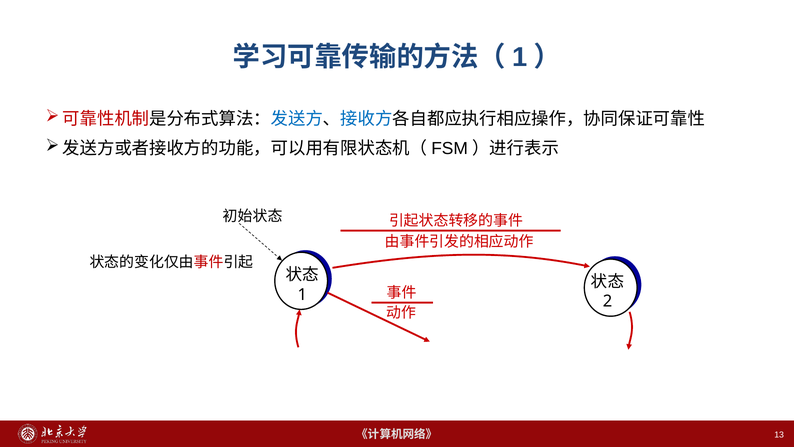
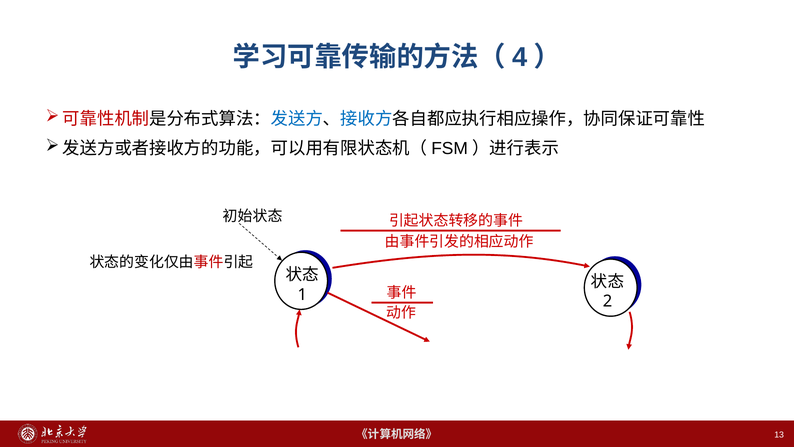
1: 1 -> 4 (520, 57)
